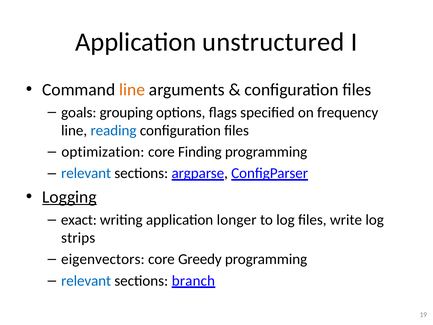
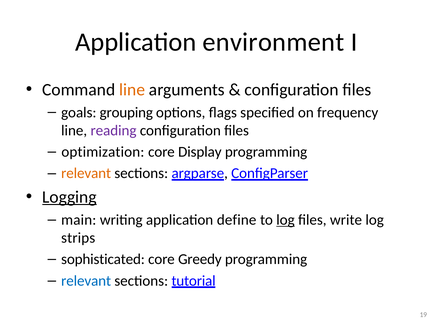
unstructured: unstructured -> environment (273, 42)
reading colour: blue -> purple (114, 130)
Finding: Finding -> Display (200, 152)
relevant colour: blue -> orange (86, 173)
exact: exact -> main (79, 220)
longer: longer -> define (237, 220)
log underline: none -> present (286, 220)
eigenvectors: eigenvectors -> sophisticated (103, 259)
branch: branch -> tutorial (194, 281)
